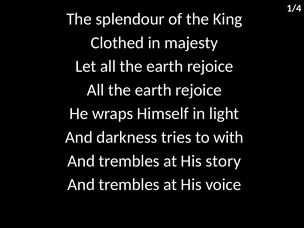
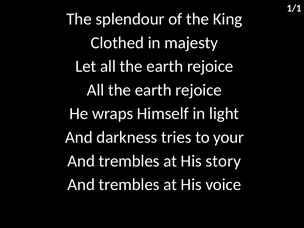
1/4: 1/4 -> 1/1 (294, 8)
with: with -> your (229, 137)
